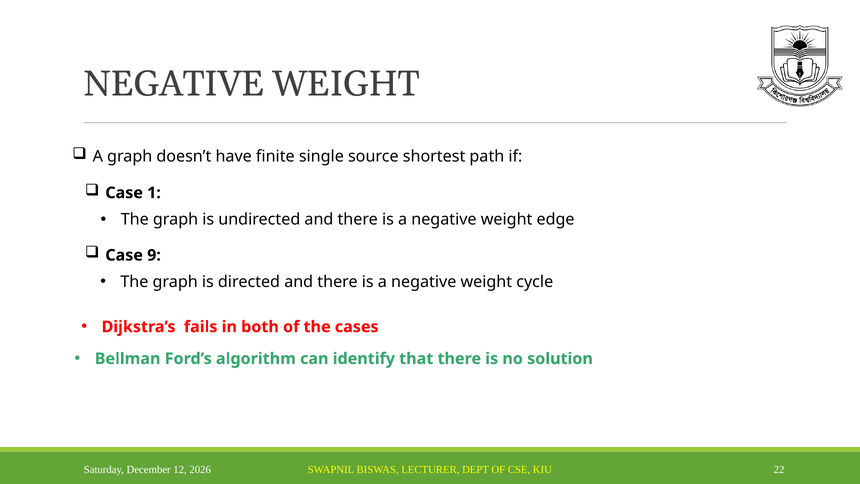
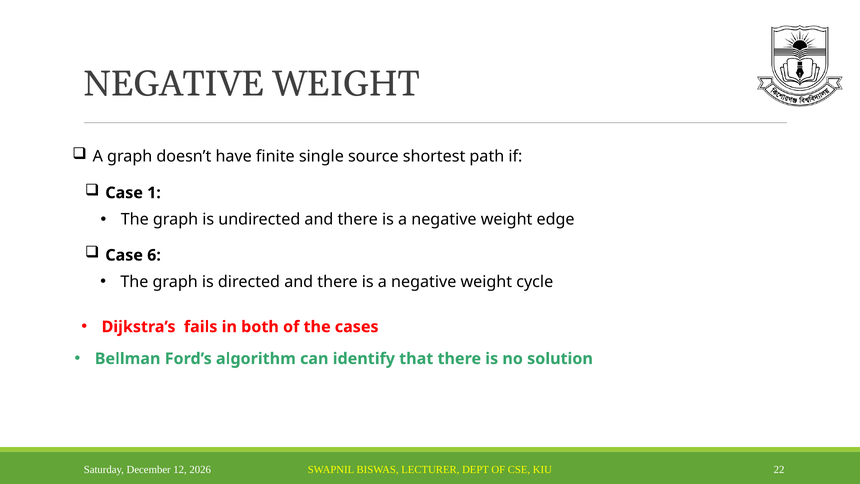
9: 9 -> 6 (154, 255)
